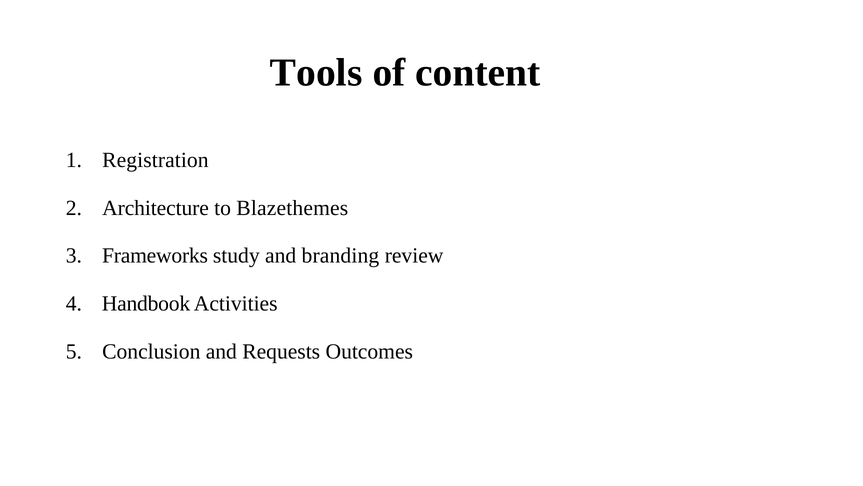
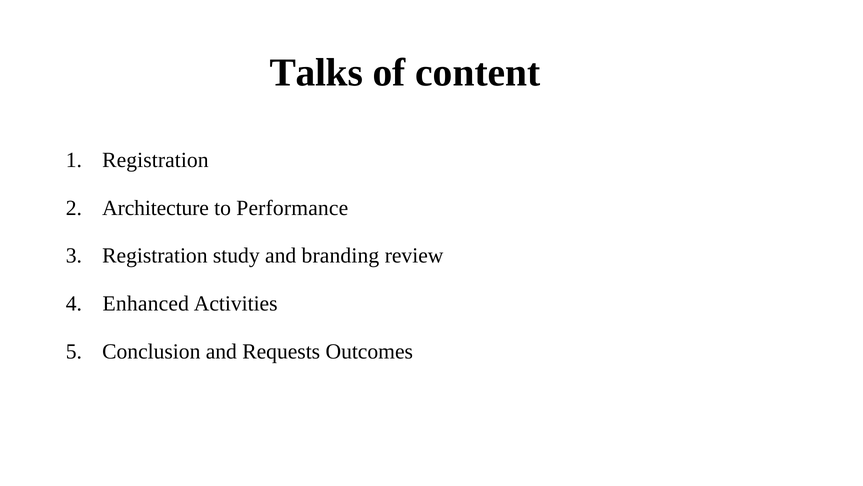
Tools: Tools -> Talks (316, 72)
Blazethemes: Blazethemes -> Performance (292, 208)
Frameworks: Frameworks -> Registration (155, 256)
Handbook: Handbook -> Enhanced (146, 303)
